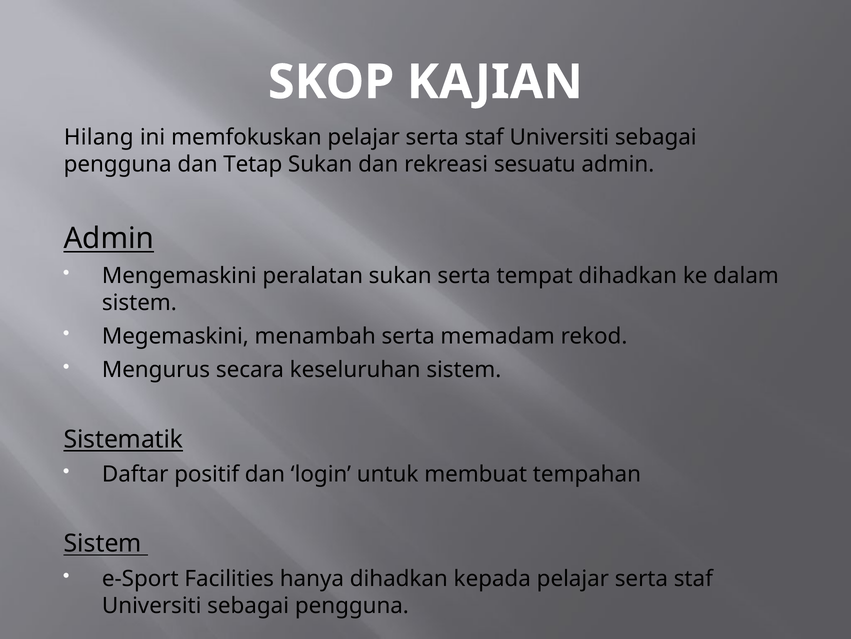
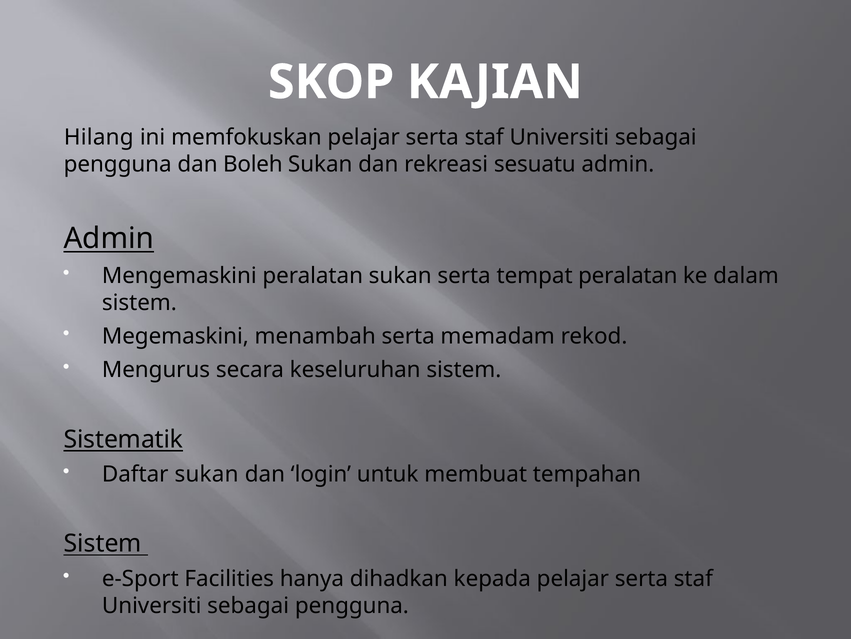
Tetap: Tetap -> Boleh (253, 164)
tempat dihadkan: dihadkan -> peralatan (628, 275)
Daftar positif: positif -> sukan (207, 474)
